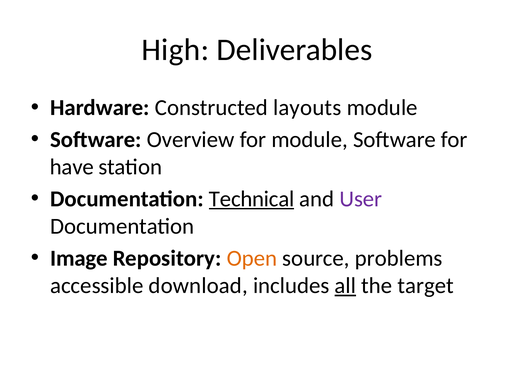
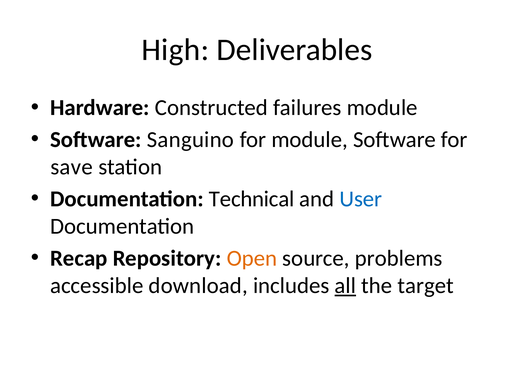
layouts: layouts -> failures (307, 108)
Overview: Overview -> Sanguino (190, 140)
have: have -> save (72, 167)
Technical underline: present -> none (252, 199)
User colour: purple -> blue (361, 199)
Image: Image -> Recap (79, 259)
